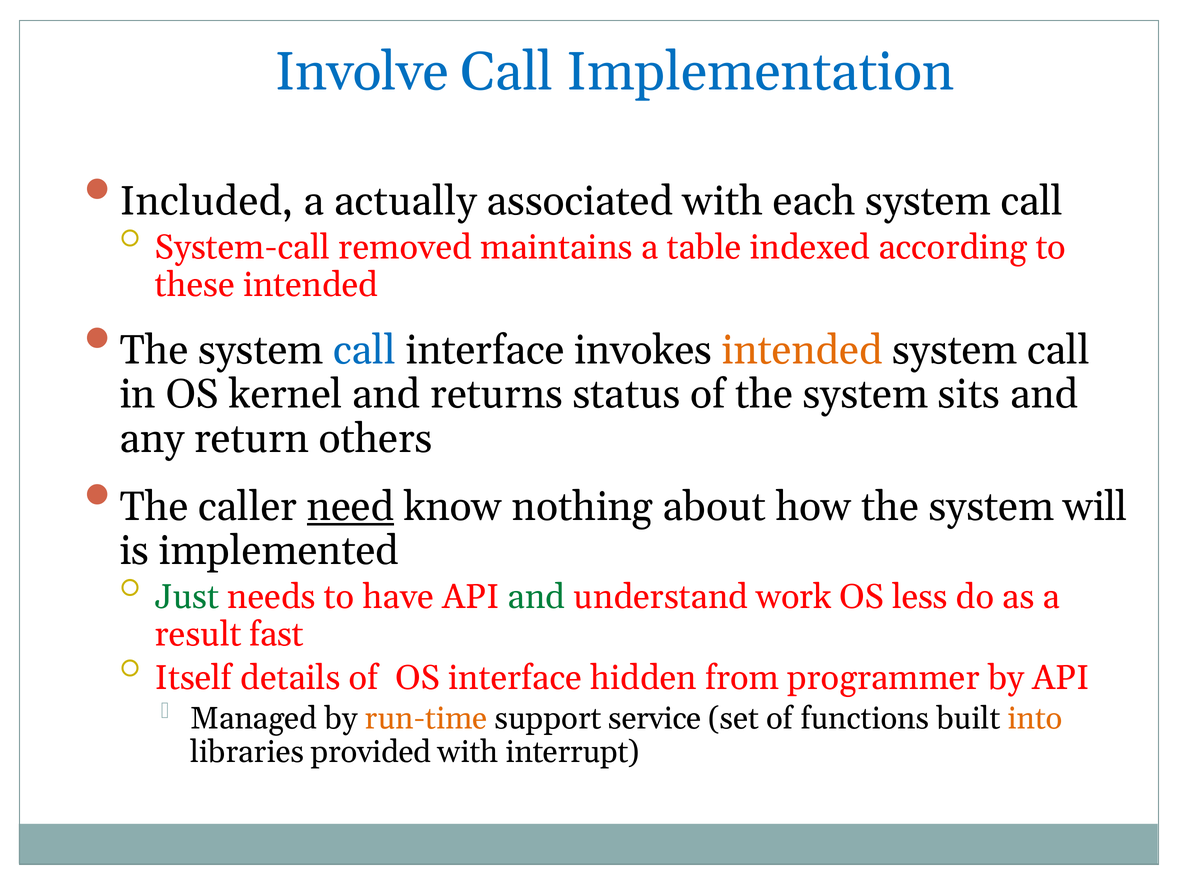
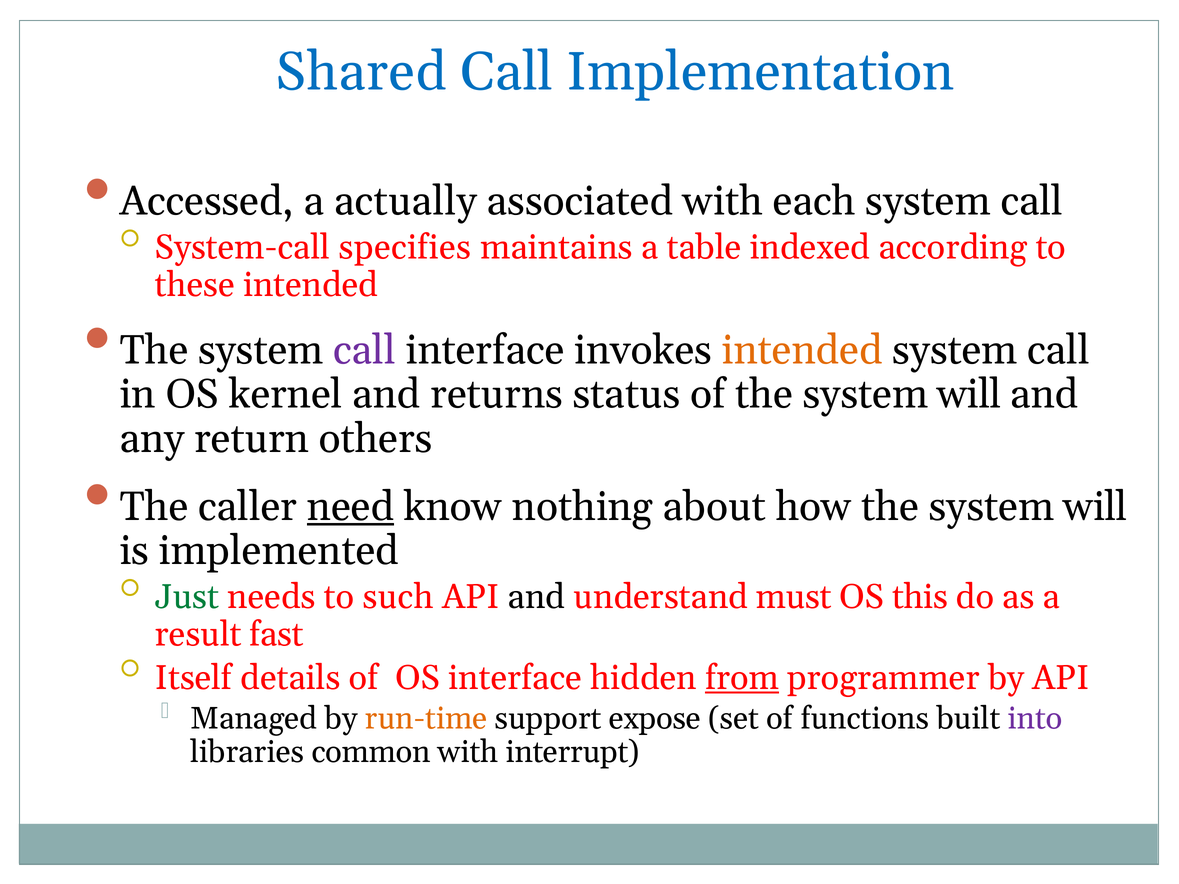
Involve: Involve -> Shared (361, 72)
Included: Included -> Accessed (207, 201)
removed: removed -> specifies (405, 248)
call colour: blue -> purple (365, 350)
of the system sits: sits -> will (969, 394)
have: have -> such (398, 597)
and colour: green -> black (537, 597)
work: work -> must (794, 597)
less: less -> this (920, 597)
from underline: none -> present (742, 678)
service: service -> expose (655, 719)
into colour: orange -> purple (1035, 719)
provided: provided -> common (371, 752)
